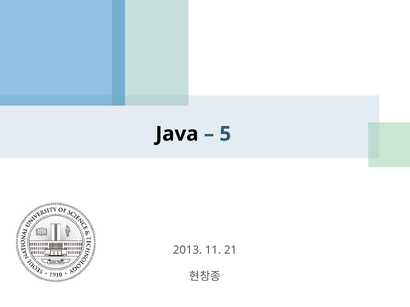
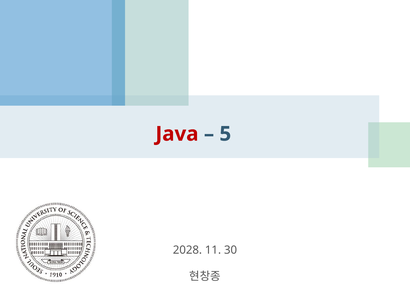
Java colour: black -> red (177, 134)
2013: 2013 -> 2028 (187, 251)
21: 21 -> 30 (231, 251)
